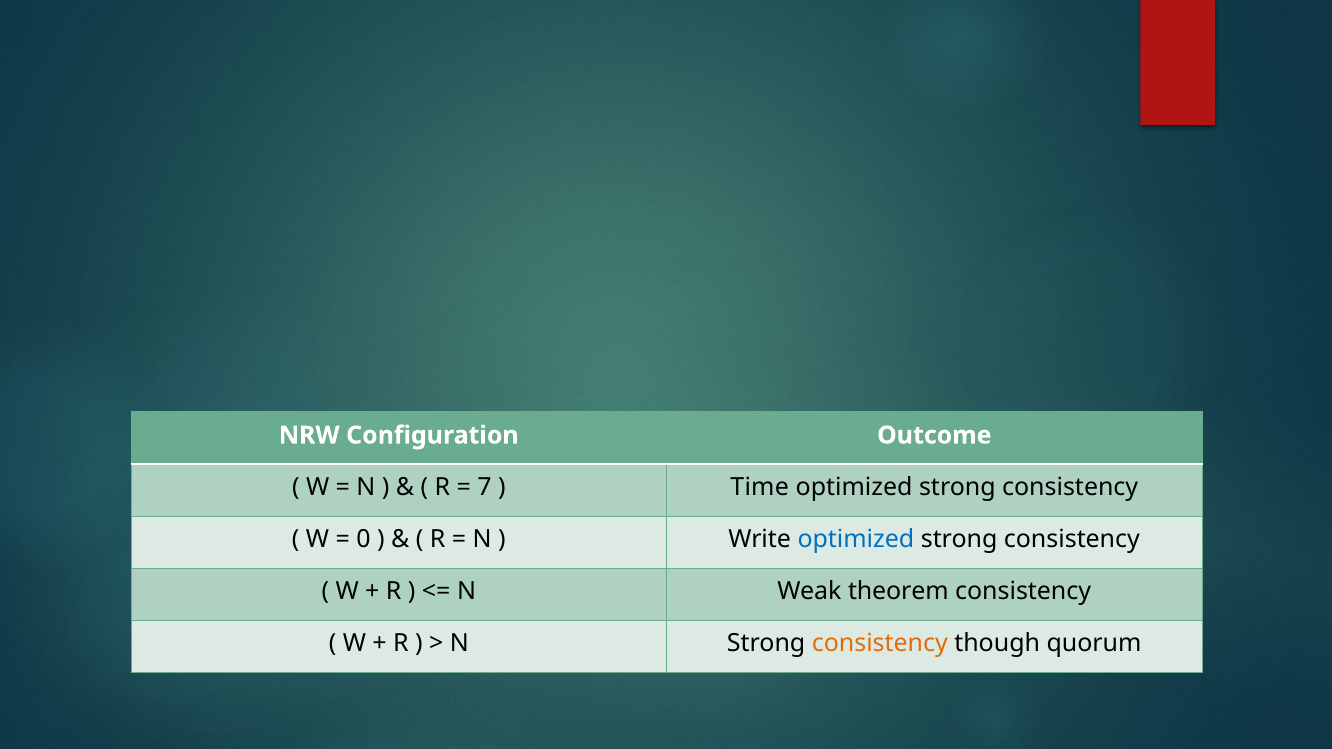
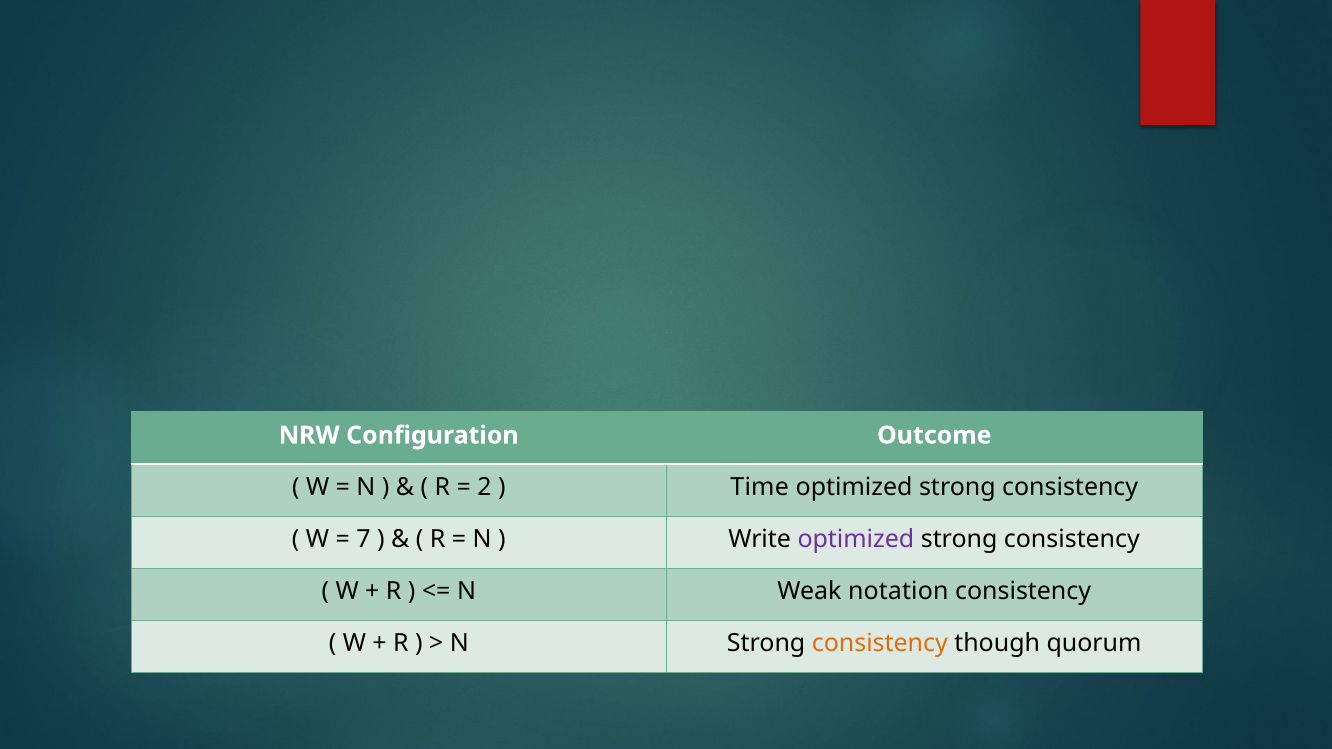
7: 7 -> 2 (485, 487)
0: 0 -> 7 (364, 540)
optimized colour: blue -> purple (856, 540)
theorem: theorem -> notation (898, 592)
